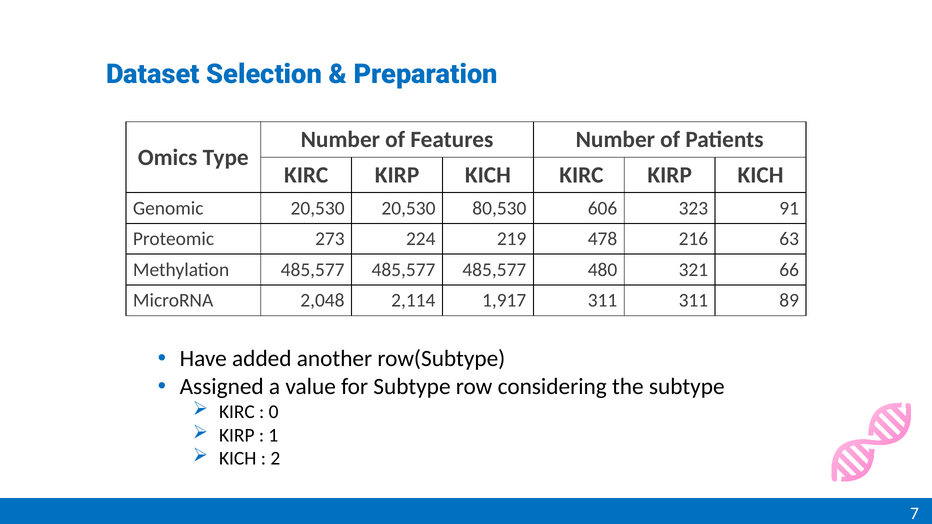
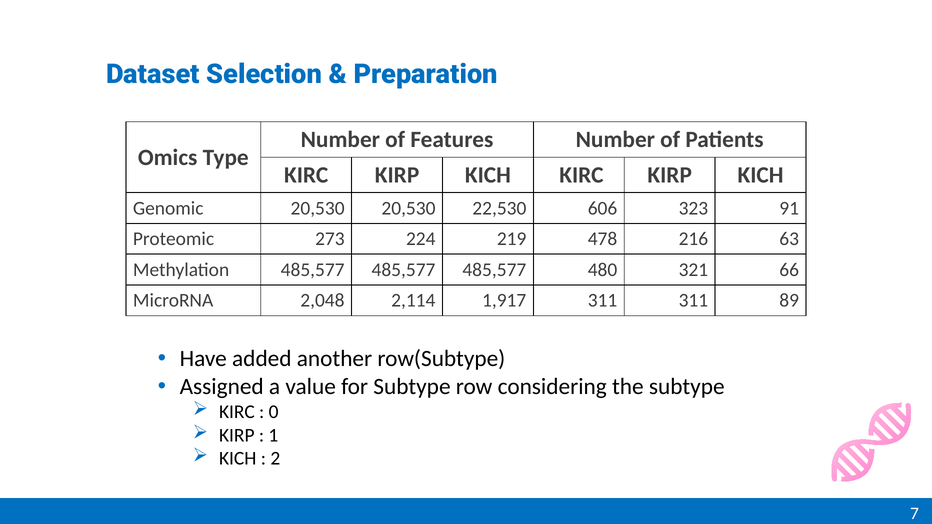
80,530: 80,530 -> 22,530 (499, 208)
